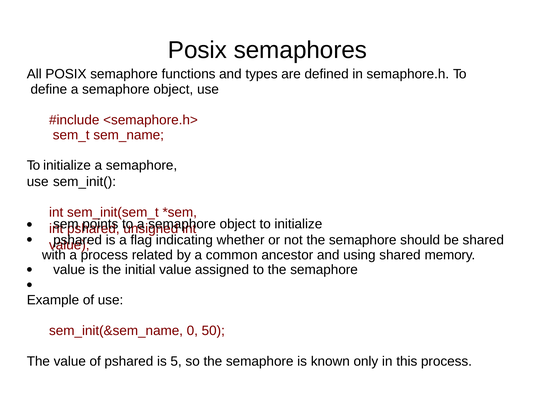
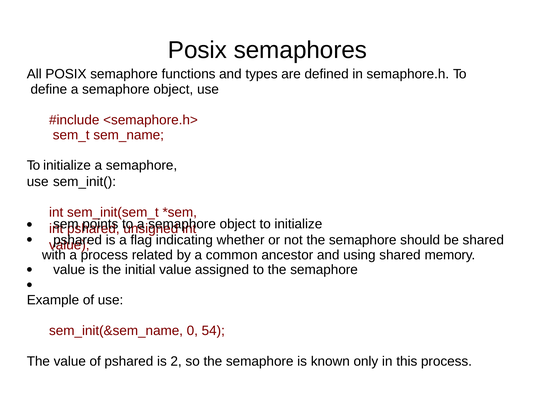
50: 50 -> 54 (213, 330)
5: 5 -> 2 (176, 361)
